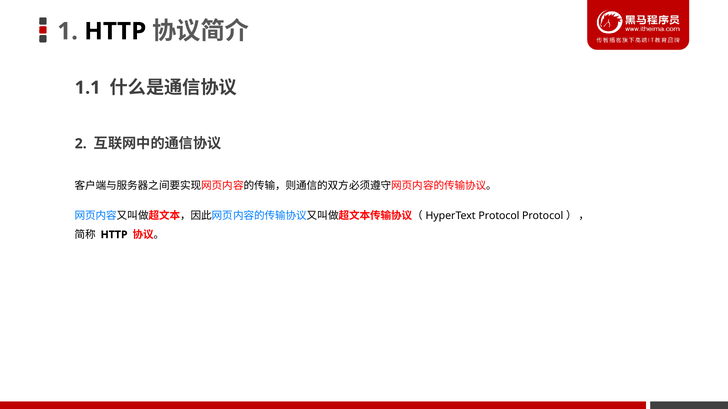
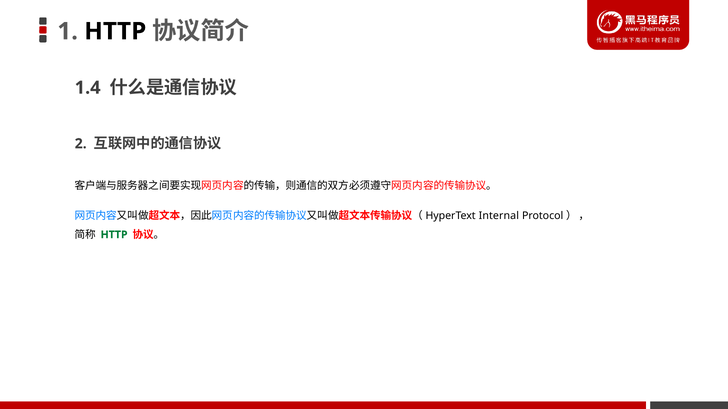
1.1: 1.1 -> 1.4 (88, 88)
Protocol: Protocol -> Internal (499, 216)
HTTP colour: black -> green (114, 235)
